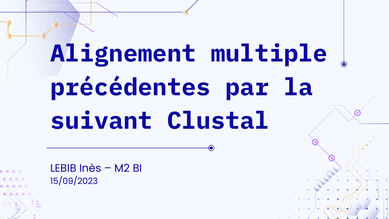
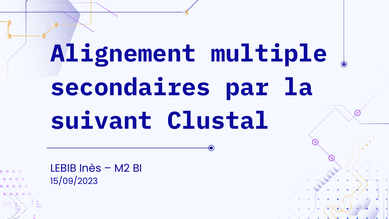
précédentes: précédentes -> secondaires (131, 87)
